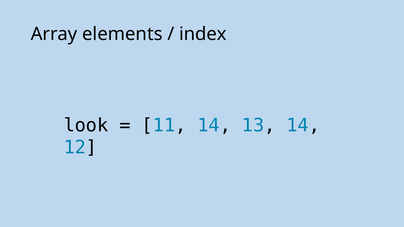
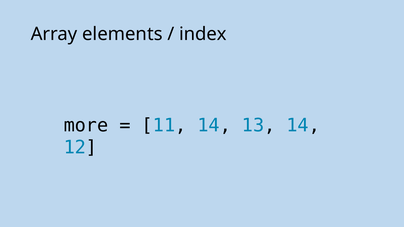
look: look -> more (86, 125)
